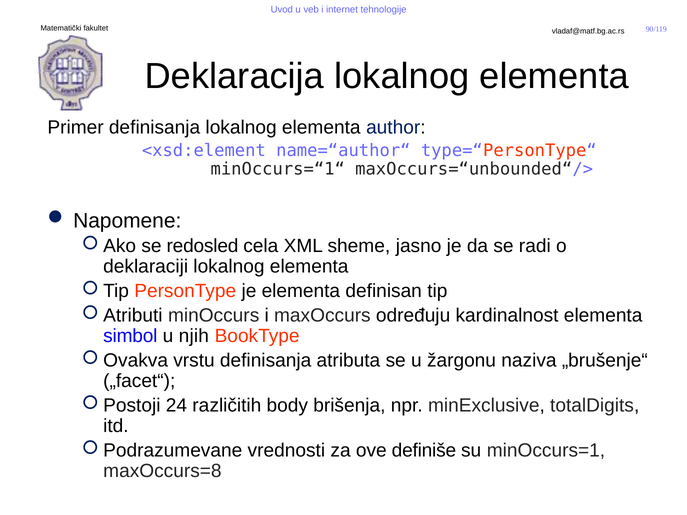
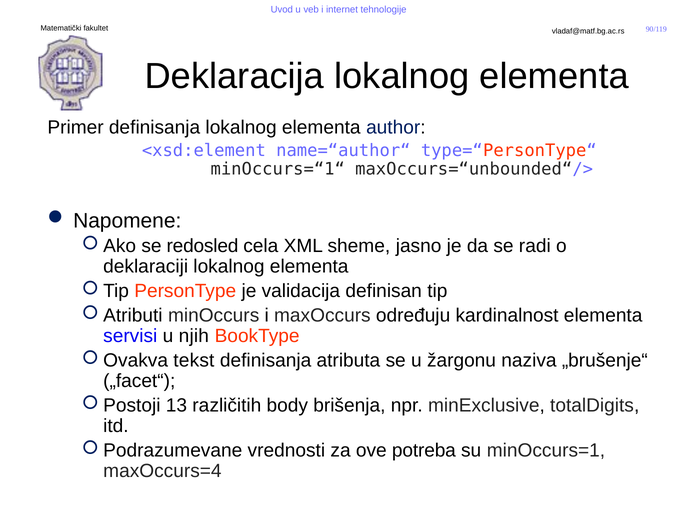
je elementa: elementa -> validacija (301, 291)
simbol: simbol -> servisi (130, 336)
vrstu: vrstu -> tekst (194, 361)
24: 24 -> 13 (176, 406)
definiše: definiše -> potreba (424, 451)
maxOccurs=8: maxOccurs=8 -> maxOccurs=4 (162, 471)
